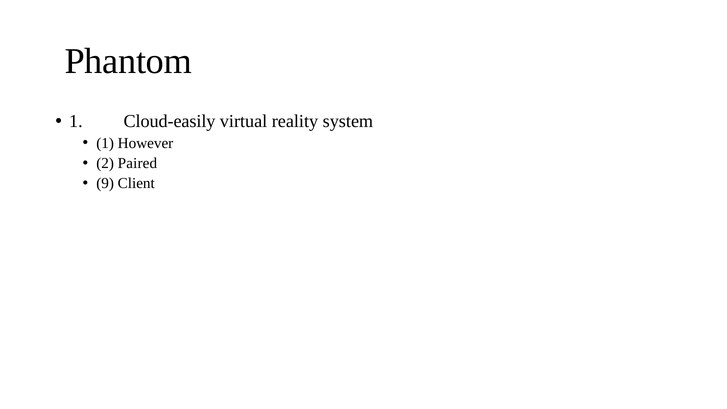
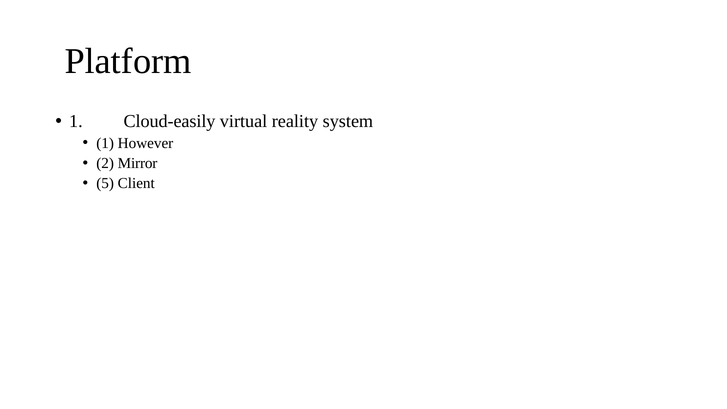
Phantom: Phantom -> Platform (128, 61)
Paired: Paired -> Mirror (138, 163)
9: 9 -> 5 (105, 183)
